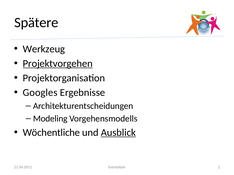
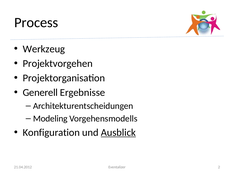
Spätere: Spätere -> Process (36, 23)
Projektvorgehen underline: present -> none (58, 64)
Googles: Googles -> Generell (40, 93)
Wöchentliche: Wöchentliche -> Konfiguration (51, 133)
